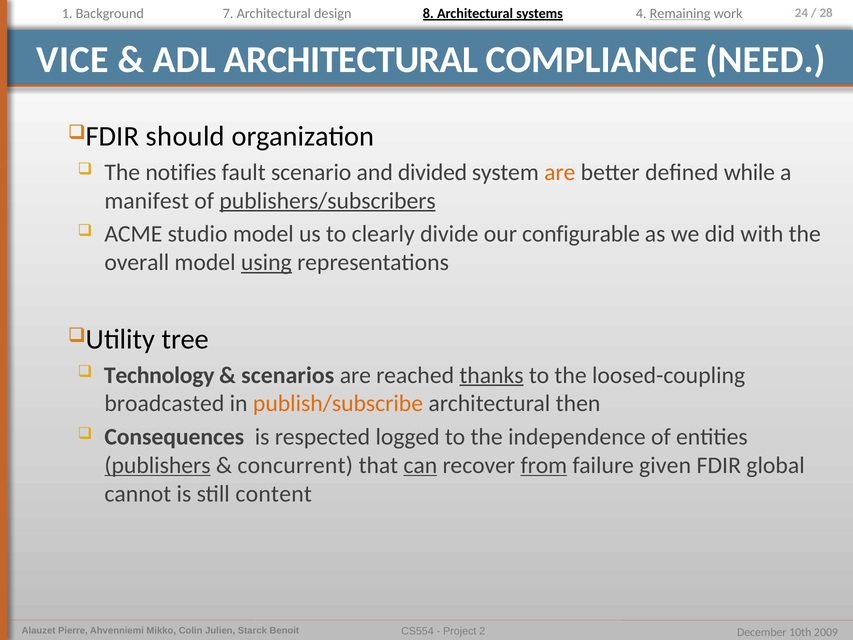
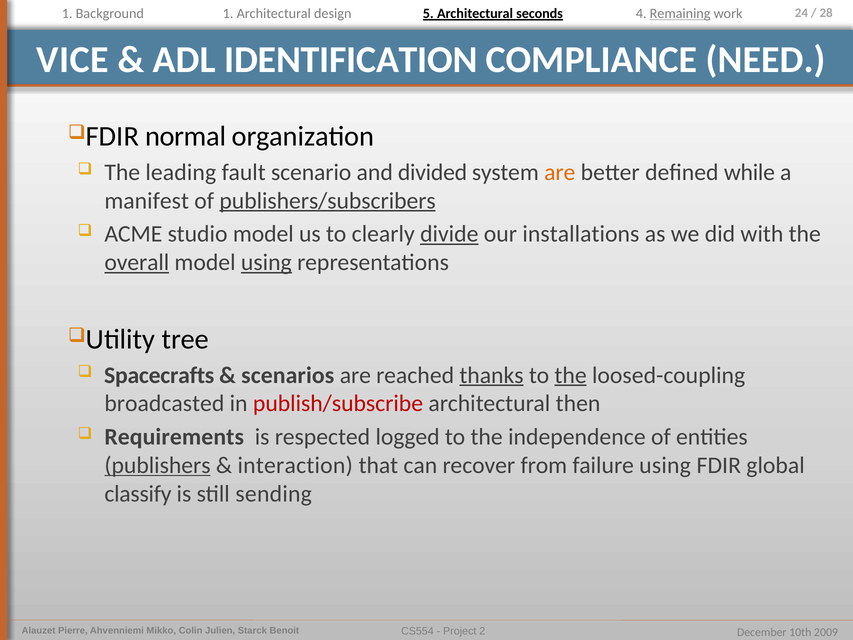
Background 7: 7 -> 1 (228, 14)
8: 8 -> 5 (428, 14)
systems: systems -> seconds (540, 14)
ADL ARCHITECTURAL: ARCHITECTURAL -> IDENTIFICATION (351, 60)
should: should -> normal (186, 137)
notifies: notifies -> leading (181, 172)
divide underline: none -> present (449, 234)
configurable: configurable -> installations (581, 234)
overall underline: none -> present (137, 262)
Technology: Technology -> Spacecrafts (159, 375)
the underline: none -> present (571, 375)
publish/subscribe colour: orange -> red (338, 403)
Consequences: Consequences -> Requirements (174, 437)
concurrent: concurrent -> interaction (295, 465)
can underline: present -> none (420, 465)
from underline: present -> none (544, 465)
failure given: given -> using (665, 465)
cannot: cannot -> classify (138, 494)
content: content -> sending (274, 494)
